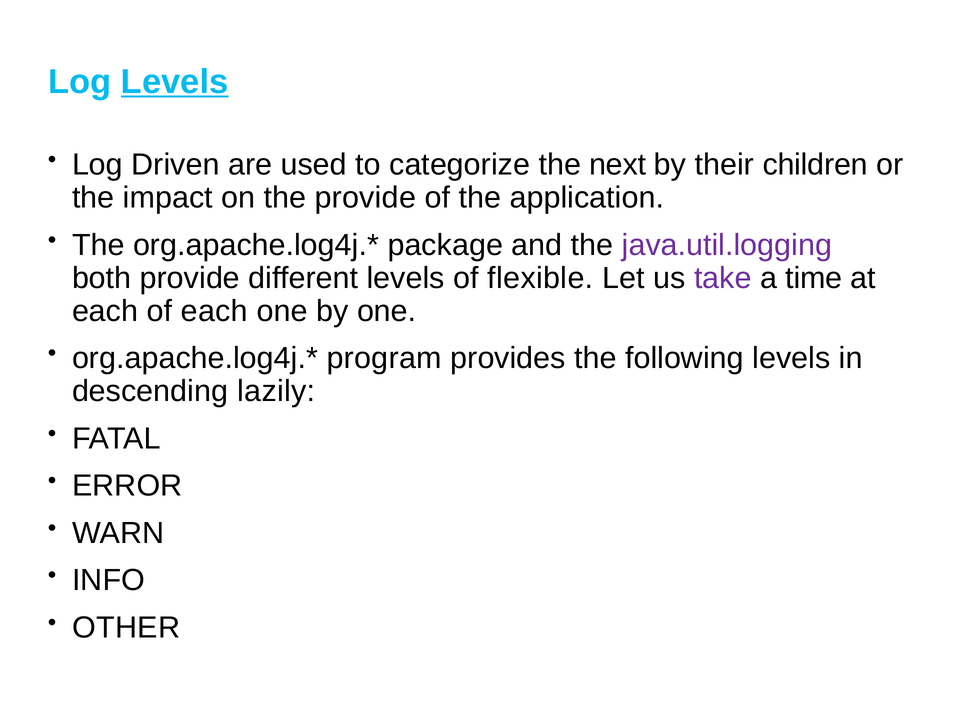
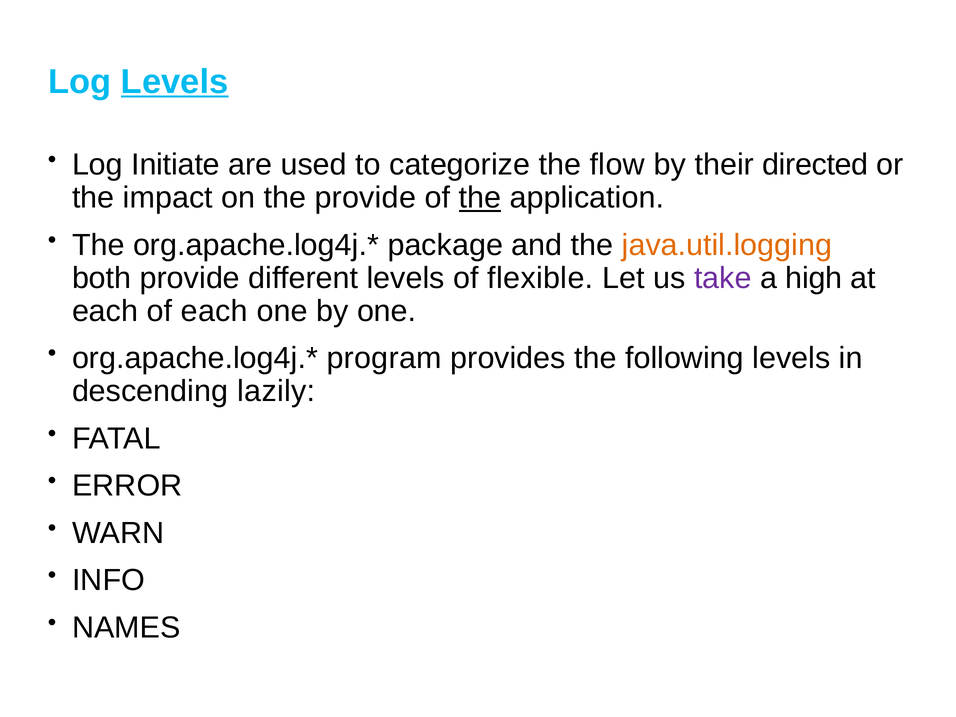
Driven: Driven -> Initiate (176, 165)
next: next -> flow (617, 165)
children: children -> directed (815, 165)
the underline: none -> present (480, 198)
java.util.logging colour: purple -> orange (727, 245)
time: time -> high (814, 278)
OTHER: OTHER -> NAMES (126, 628)
